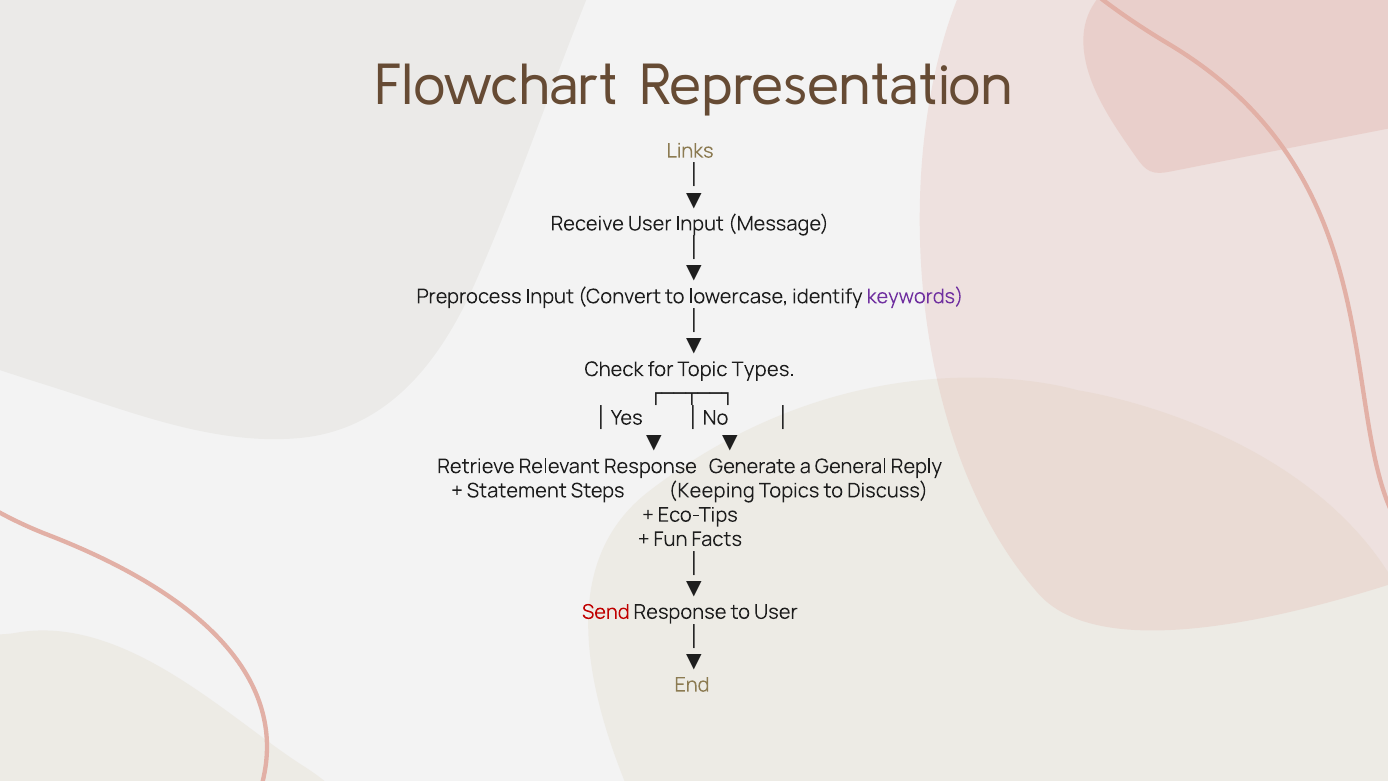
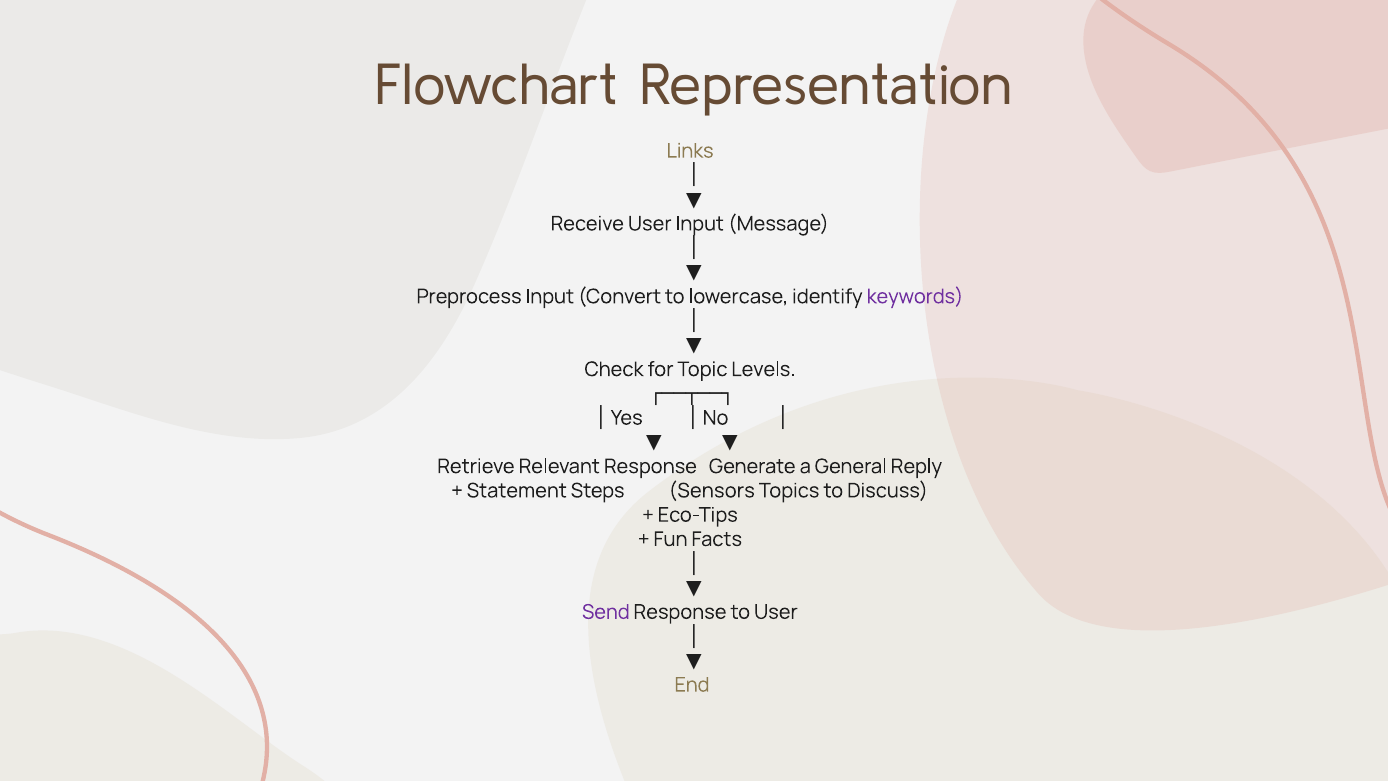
Types: Types -> Levels (763, 369)
Keeping: Keeping -> Sensors (712, 491)
Send colour: red -> purple (606, 612)
